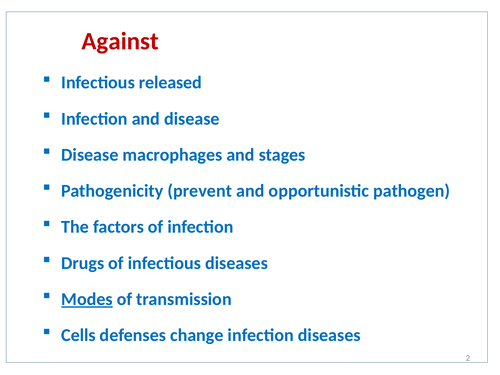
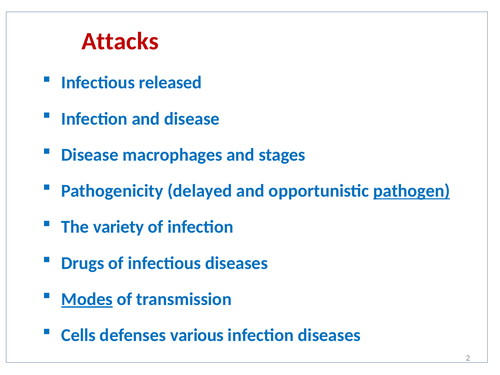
Against: Against -> Attacks (120, 41)
prevent: prevent -> delayed (200, 191)
pathogen underline: none -> present (412, 191)
factors: factors -> variety (119, 227)
change: change -> various (197, 335)
